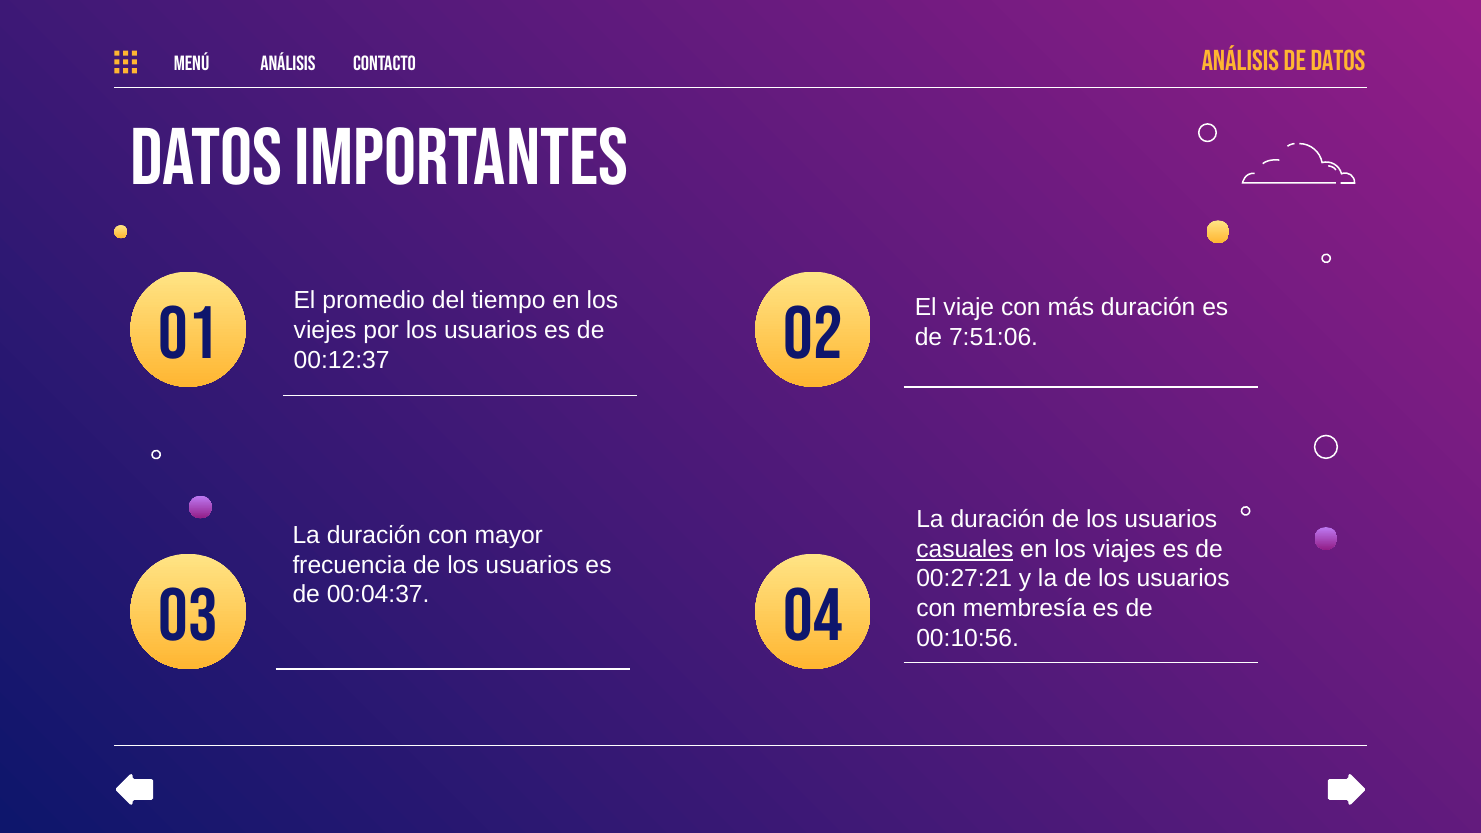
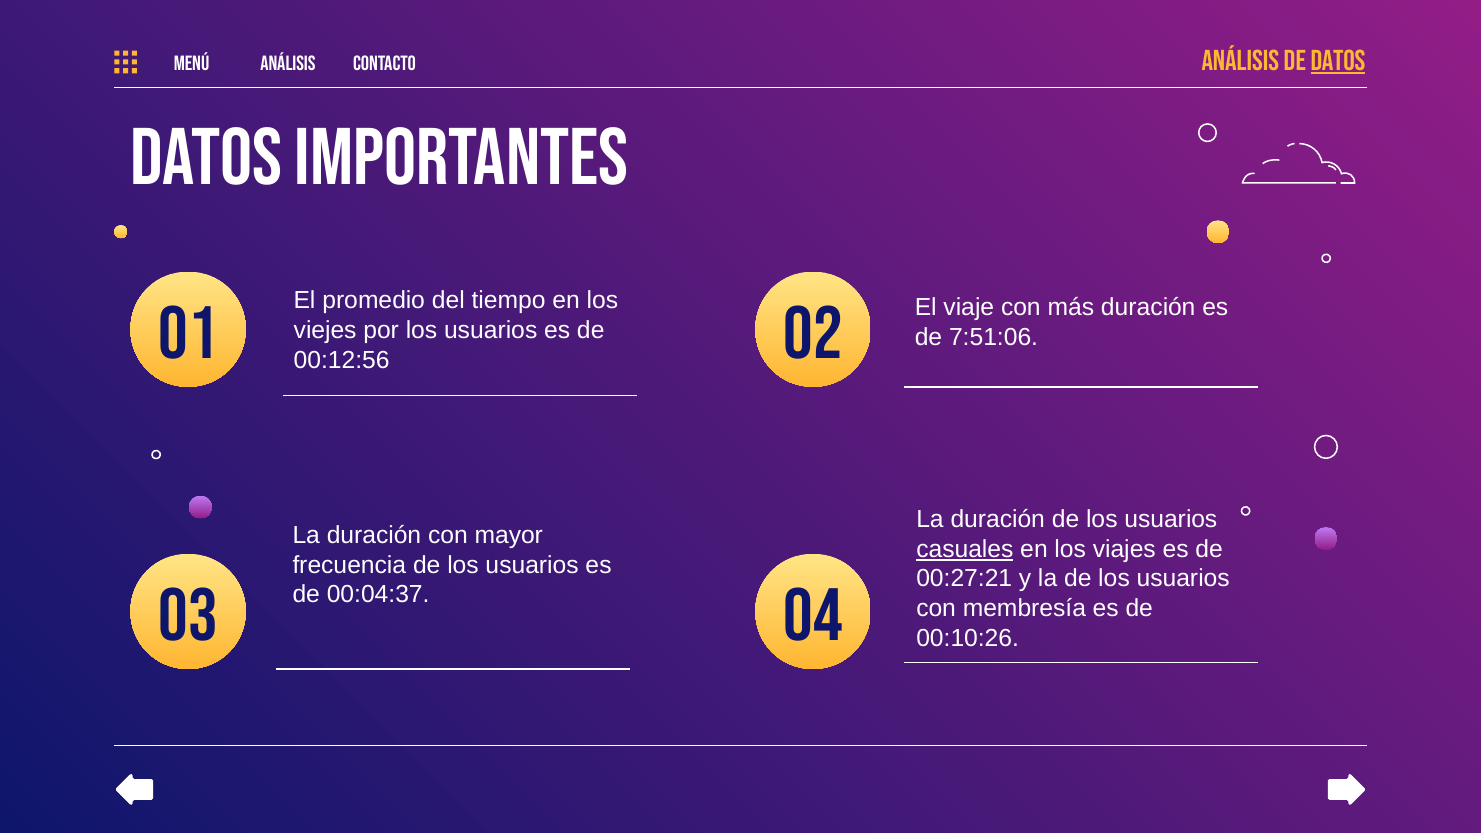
datos underline: none -> present (1338, 61)
00:12:37: 00:12:37 -> 00:12:56 (342, 360)
00:10:56: 00:10:56 -> 00:10:26 (968, 638)
